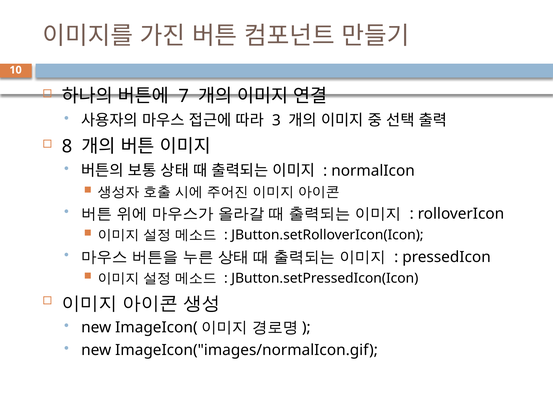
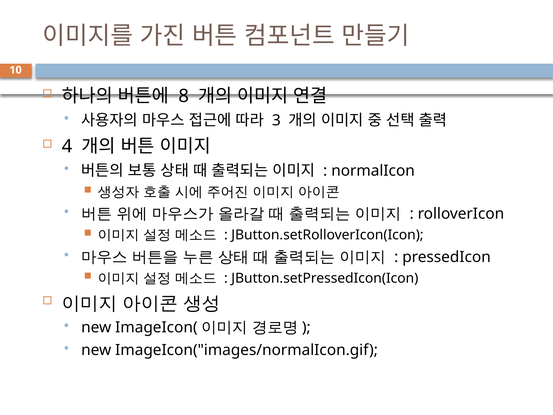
7: 7 -> 8 (184, 96)
8: 8 -> 4 (67, 146)
